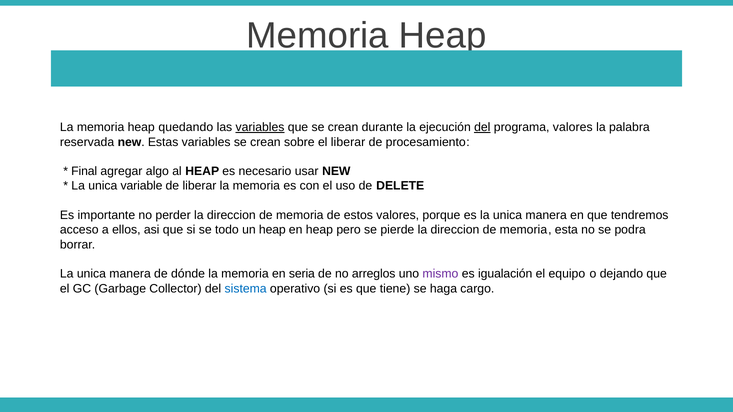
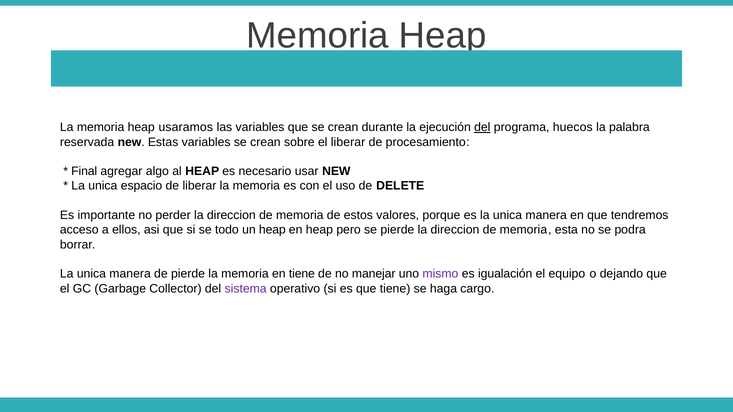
quedando: quedando -> usaramos (186, 127)
variables underline: present -> none (260, 127)
programa valores: valores -> huecos (573, 127)
variable: variable -> espacio (142, 186)
de dónde: dónde -> pierde (188, 274)
en seria: seria -> tiene (302, 274)
arreglos: arreglos -> manejar (374, 274)
sistema colour: blue -> purple (246, 289)
